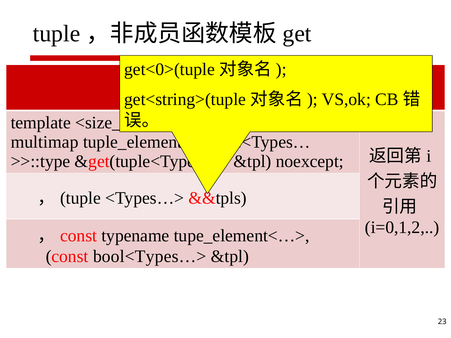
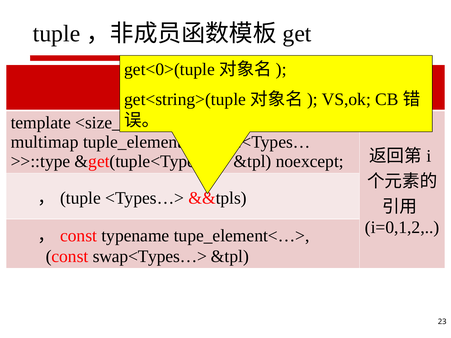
bool<Types…>: bool<Types…> -> swap<Types…> (150, 257)
